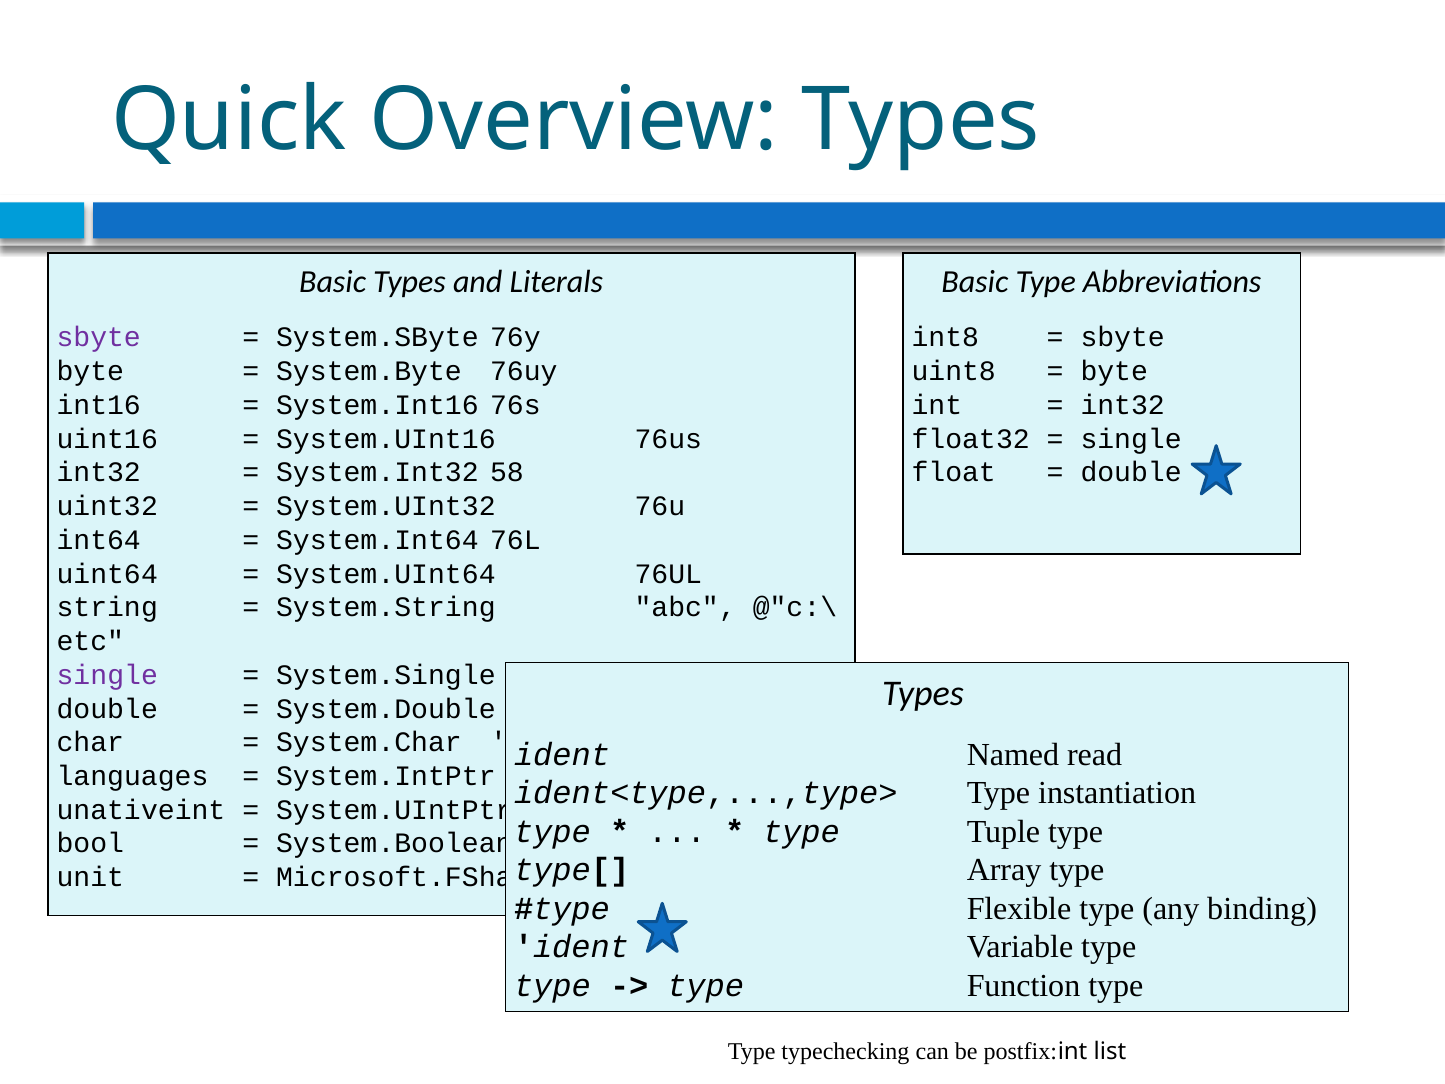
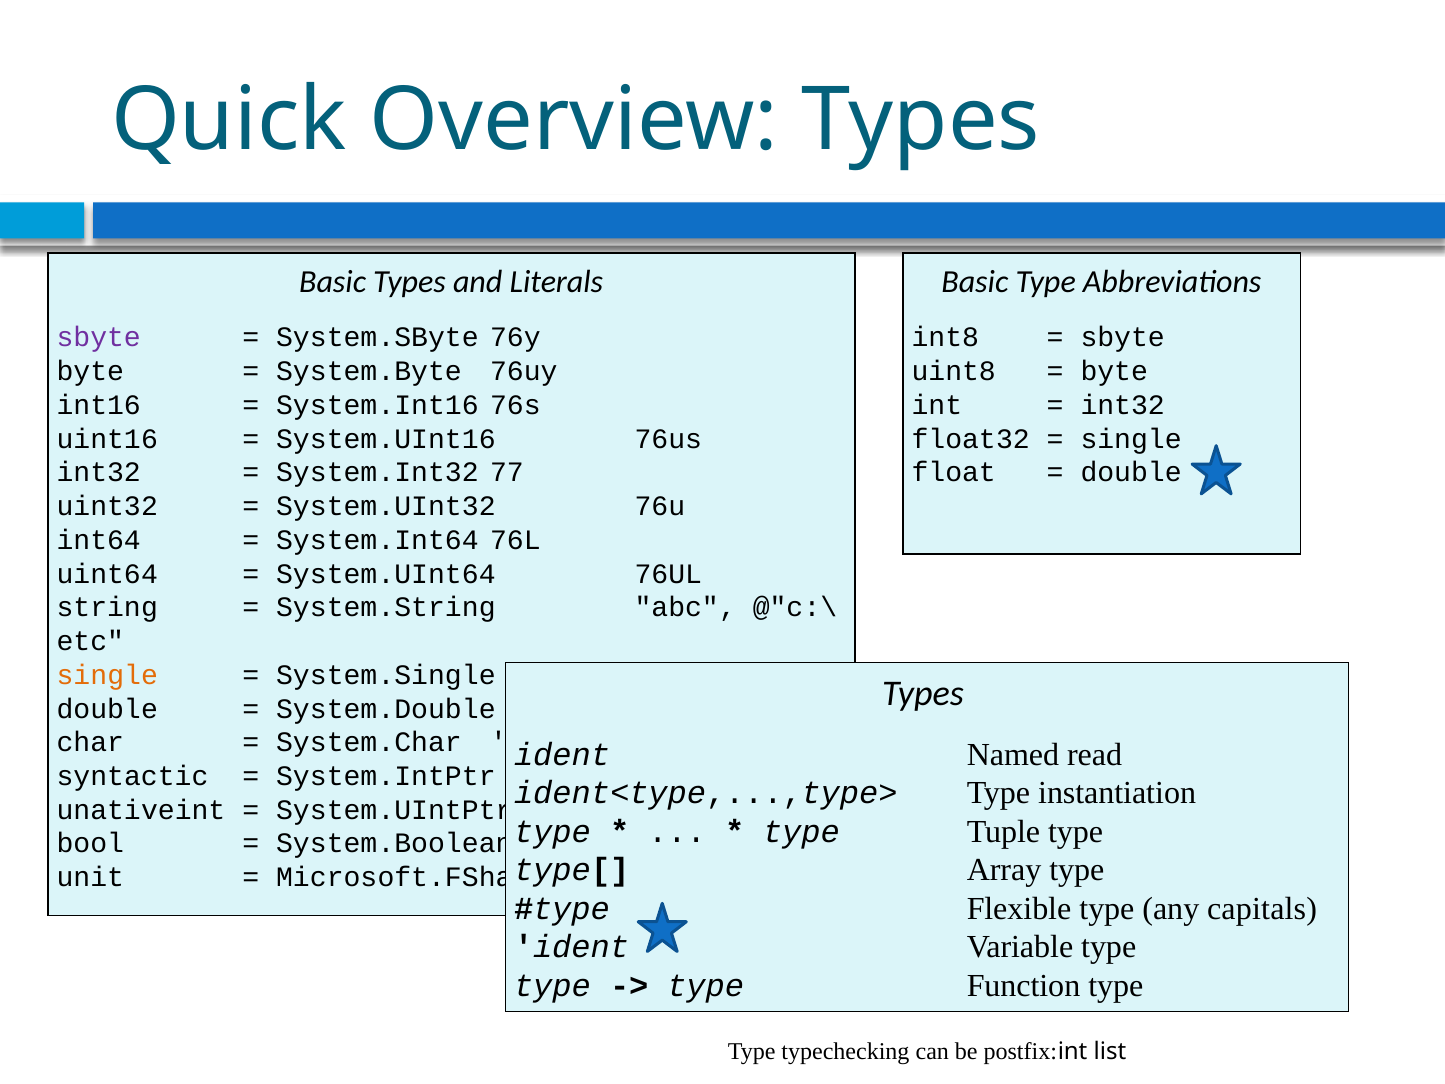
58: 58 -> 77 (507, 472)
single colour: purple -> orange (107, 675)
languages: languages -> syntactic (133, 776)
binding: binding -> capitals (1262, 908)
